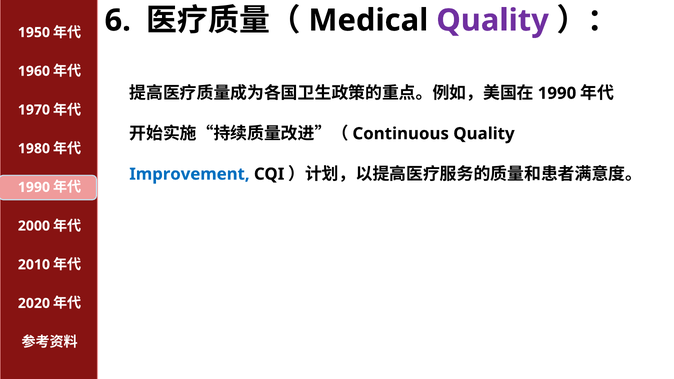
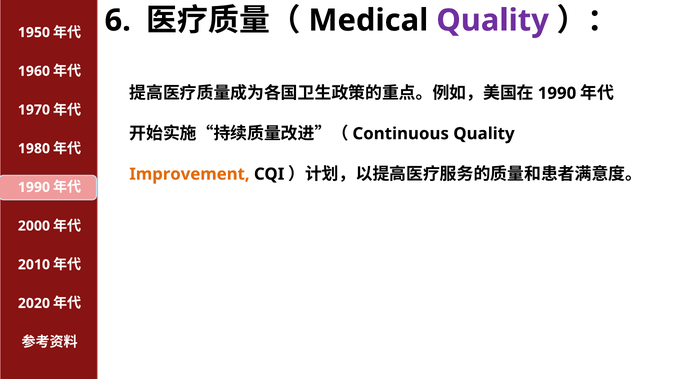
Improvement colour: blue -> orange (189, 174)
